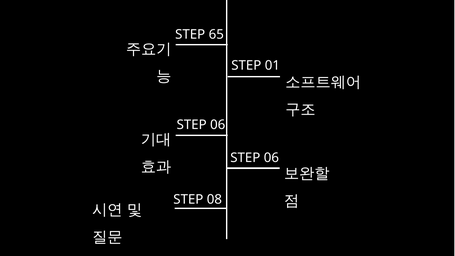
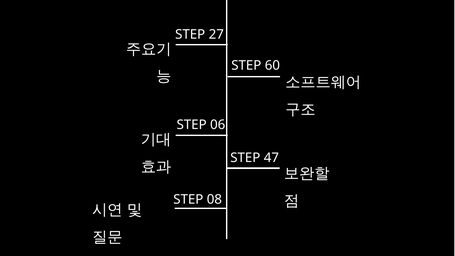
65: 65 -> 27 (216, 35)
01: 01 -> 60 (272, 66)
06: 06 -> 47 (271, 158)
